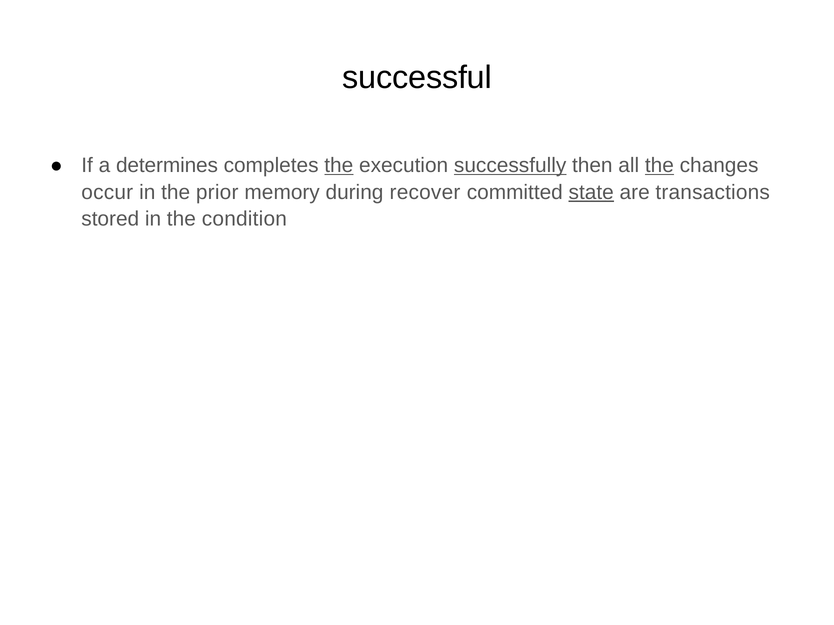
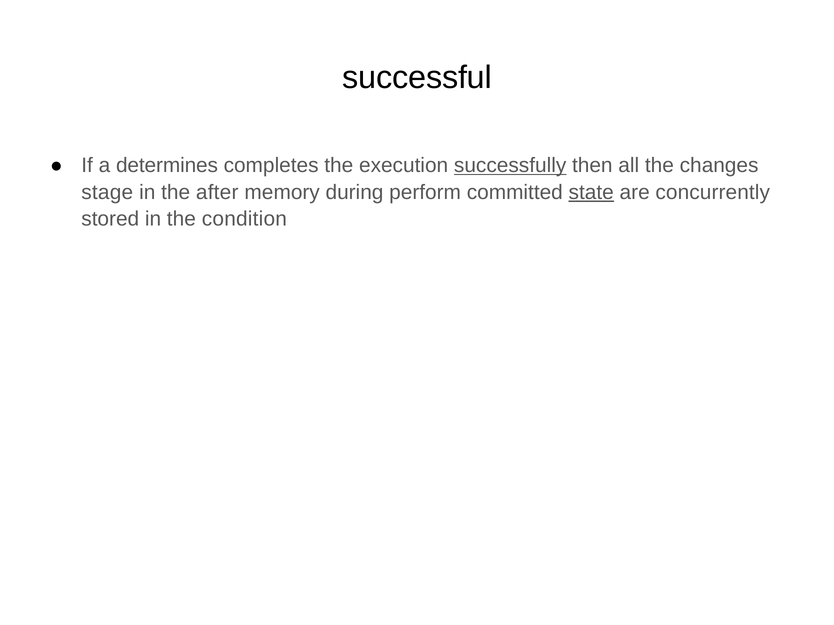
the underline: present -> none (339, 166)
the underline: present -> none (659, 166)
occur: occur -> stage (107, 192)
prior: prior -> after (217, 192)
recover: recover -> perform (425, 192)
transactions: transactions -> concurrently (713, 192)
